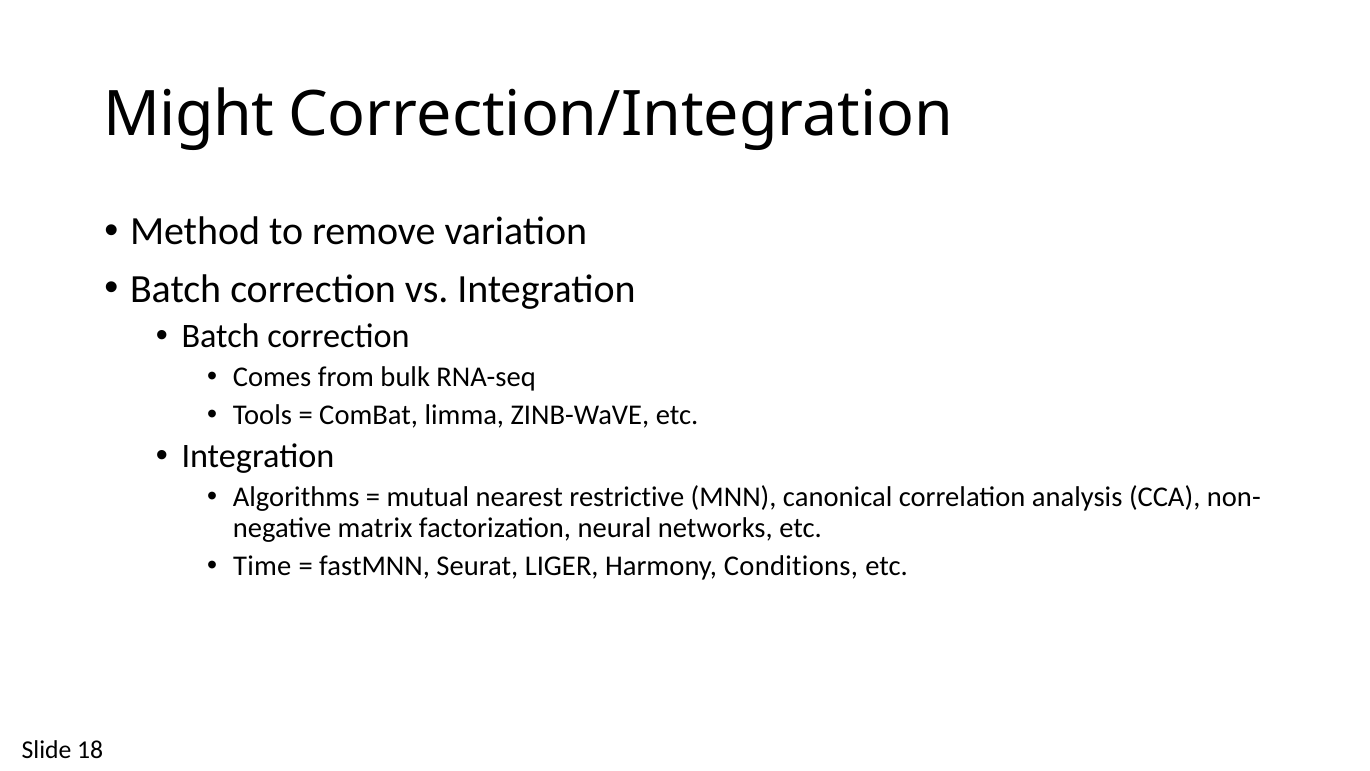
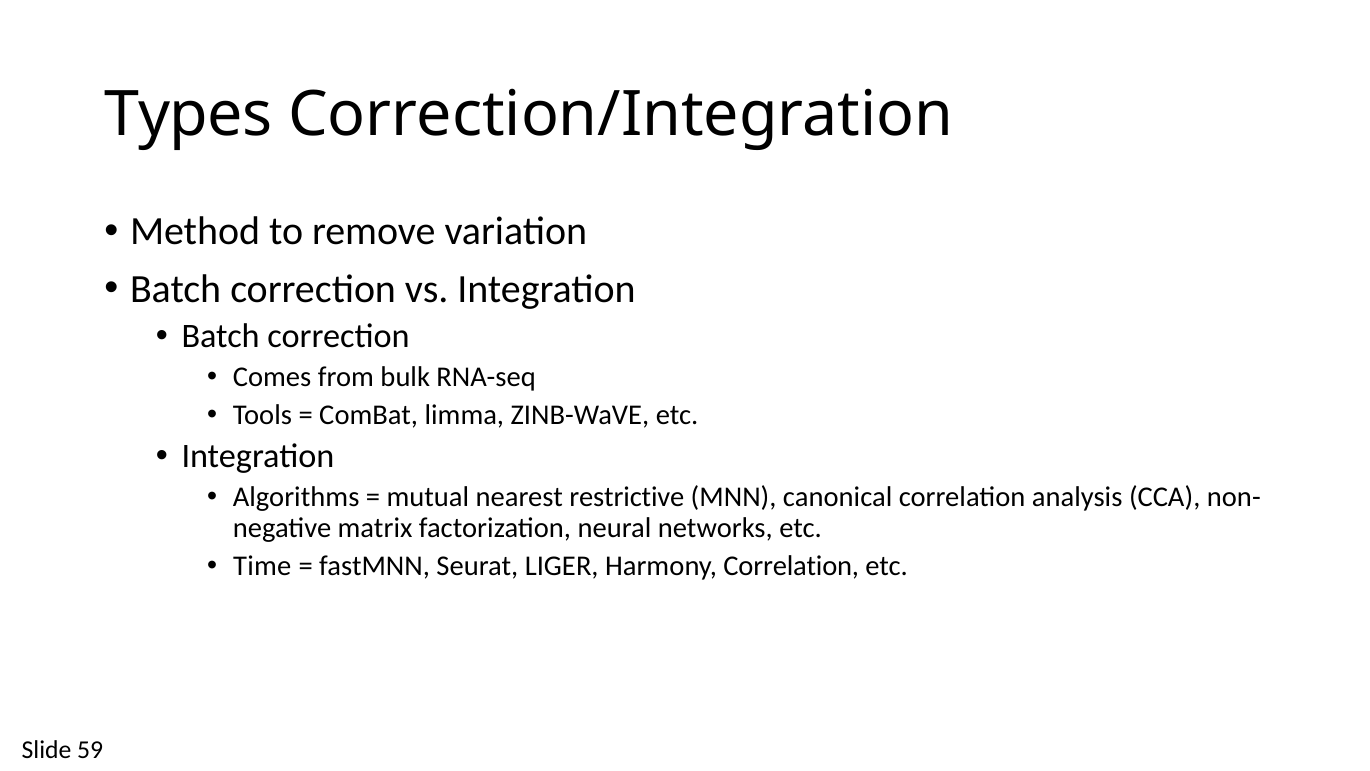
Might: Might -> Types (189, 115)
Harmony Conditions: Conditions -> Correlation (791, 566)
18: 18 -> 59 (90, 749)
